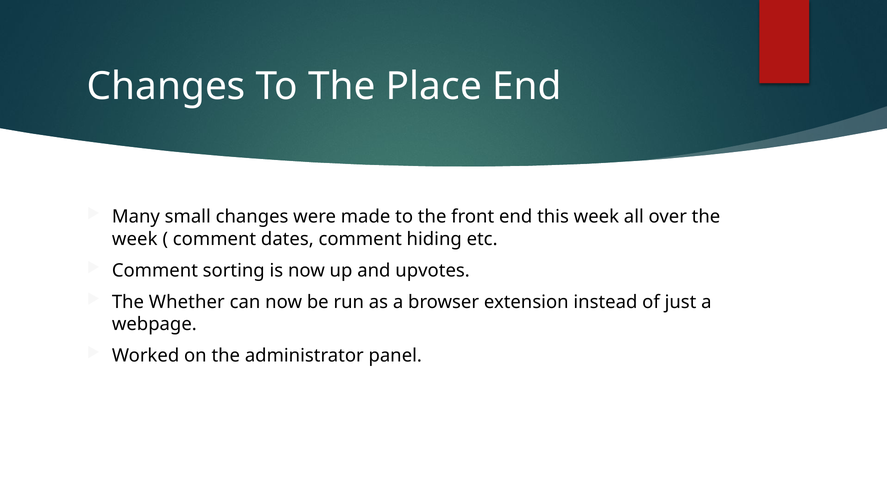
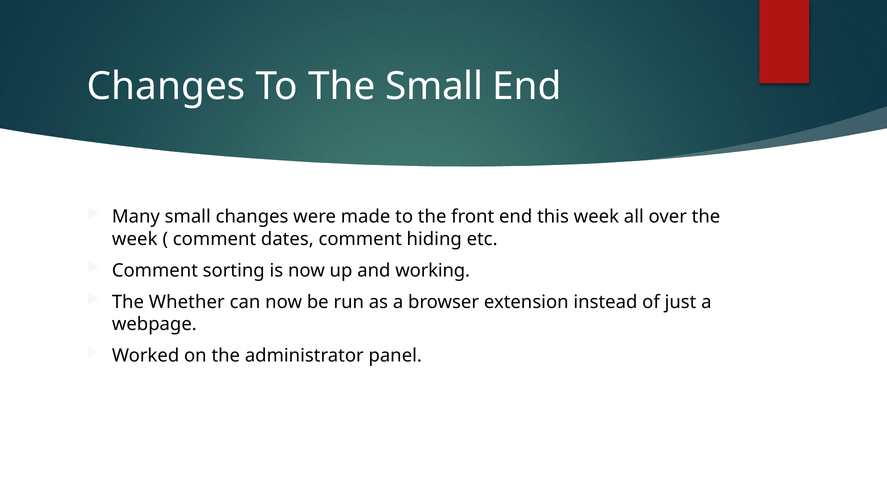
The Place: Place -> Small (434, 87)
upvotes: upvotes -> working (433, 270)
